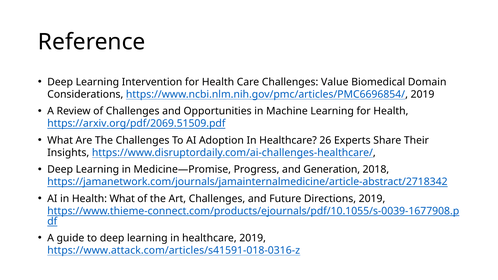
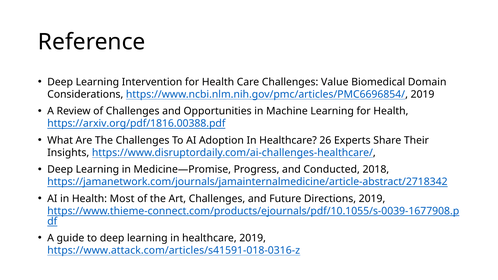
https://arxiv.org/pdf/2069.51509.pdf: https://arxiv.org/pdf/2069.51509.pdf -> https://arxiv.org/pdf/1816.00388.pdf (136, 124)
Generation: Generation -> Conducted (332, 169)
Health What: What -> Most (122, 199)
